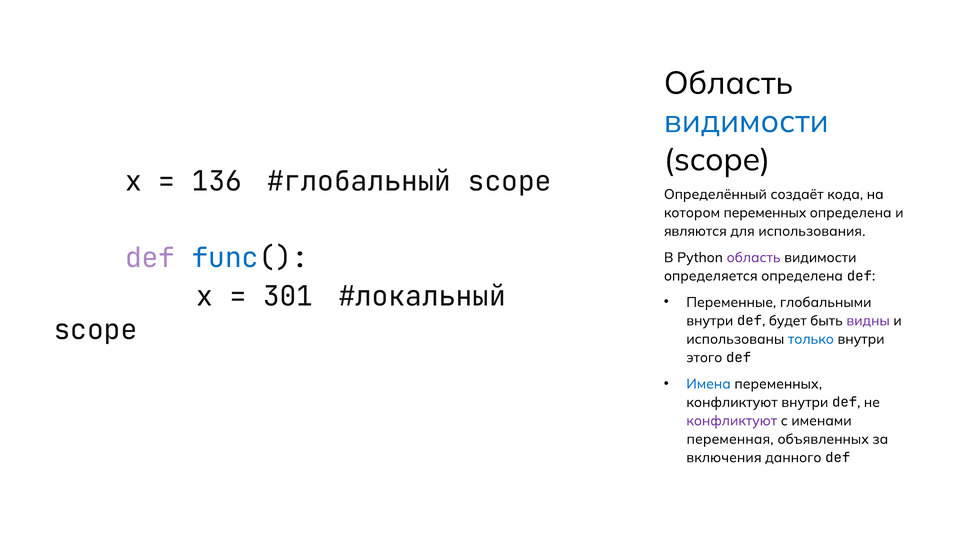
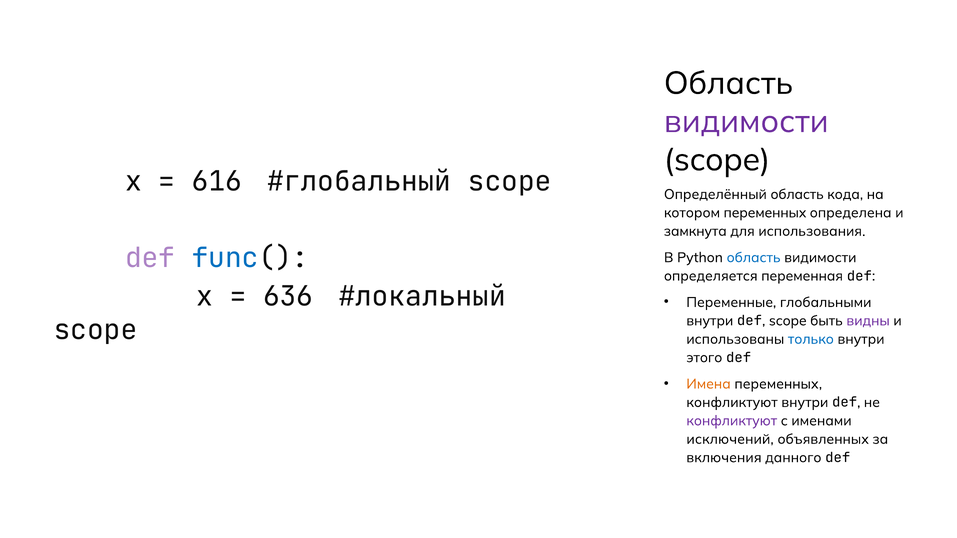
видимости colour: blue -> purple (746, 122)
136: 136 -> 616 (217, 182)
Определённый создаёт: создаёт -> область (797, 194)
являются: являются -> замкнута (695, 231)
область colour: purple -> blue (754, 258)
определяется определена: определена -> переменная (802, 276)
301: 301 -> 636 (288, 297)
def будет: будет -> scope (788, 321)
Имена colour: blue -> orange (709, 384)
переменная: переменная -> исключений (730, 439)
